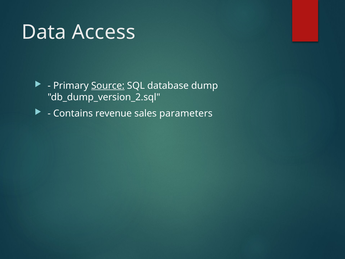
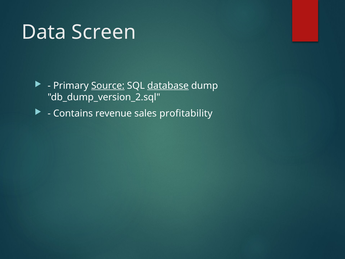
Access: Access -> Screen (104, 32)
database underline: none -> present (168, 86)
parameters: parameters -> profitability (186, 113)
